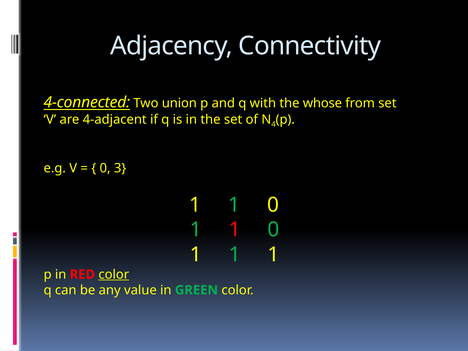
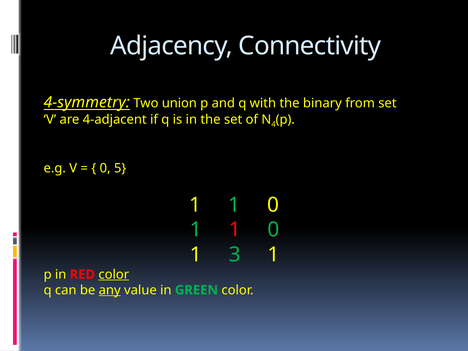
4-connected: 4-connected -> 4-symmetry (87, 102)
whose: whose -> binary (322, 103)
3: 3 -> 5 (120, 168)
1: 1 -> 3 (235, 255)
any underline: none -> present (110, 290)
